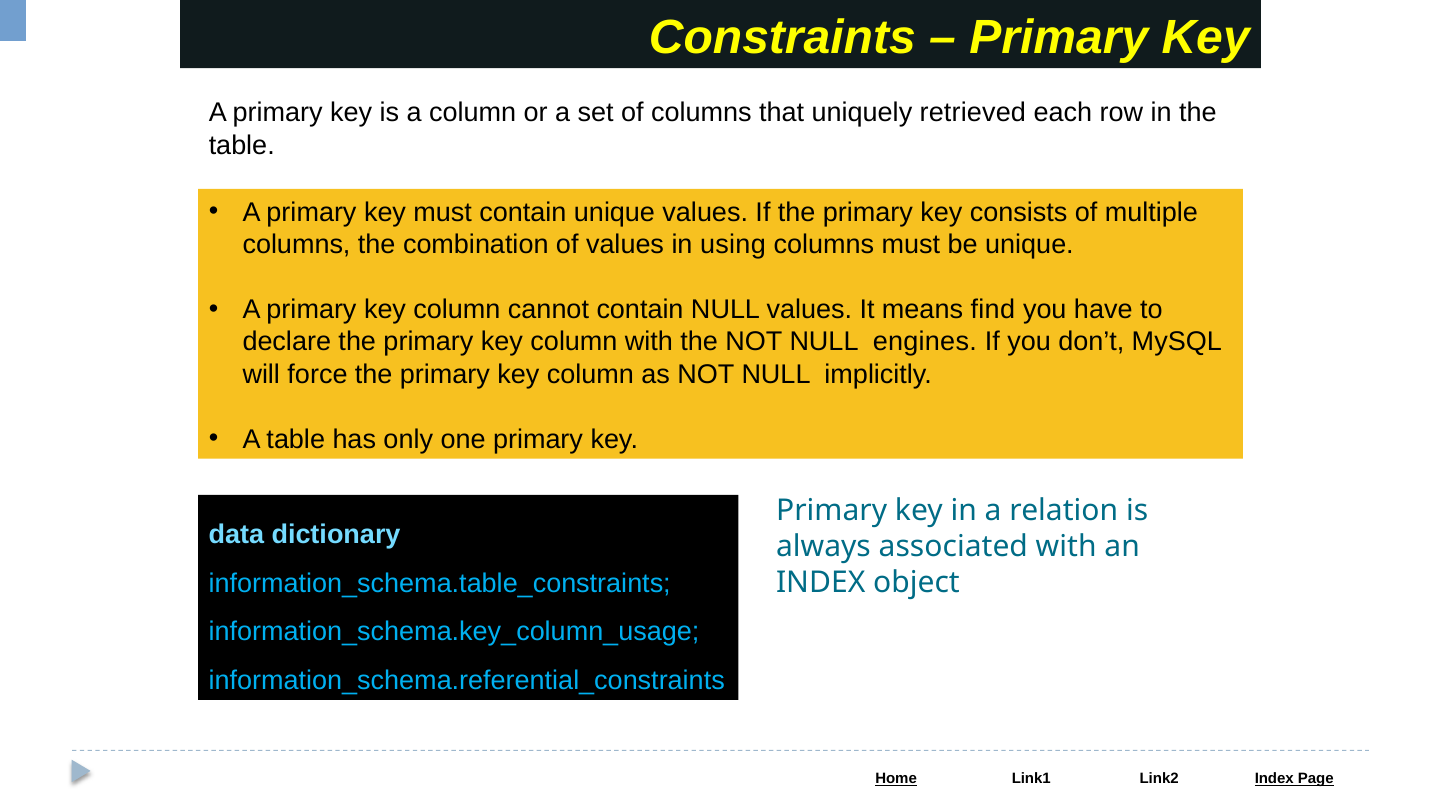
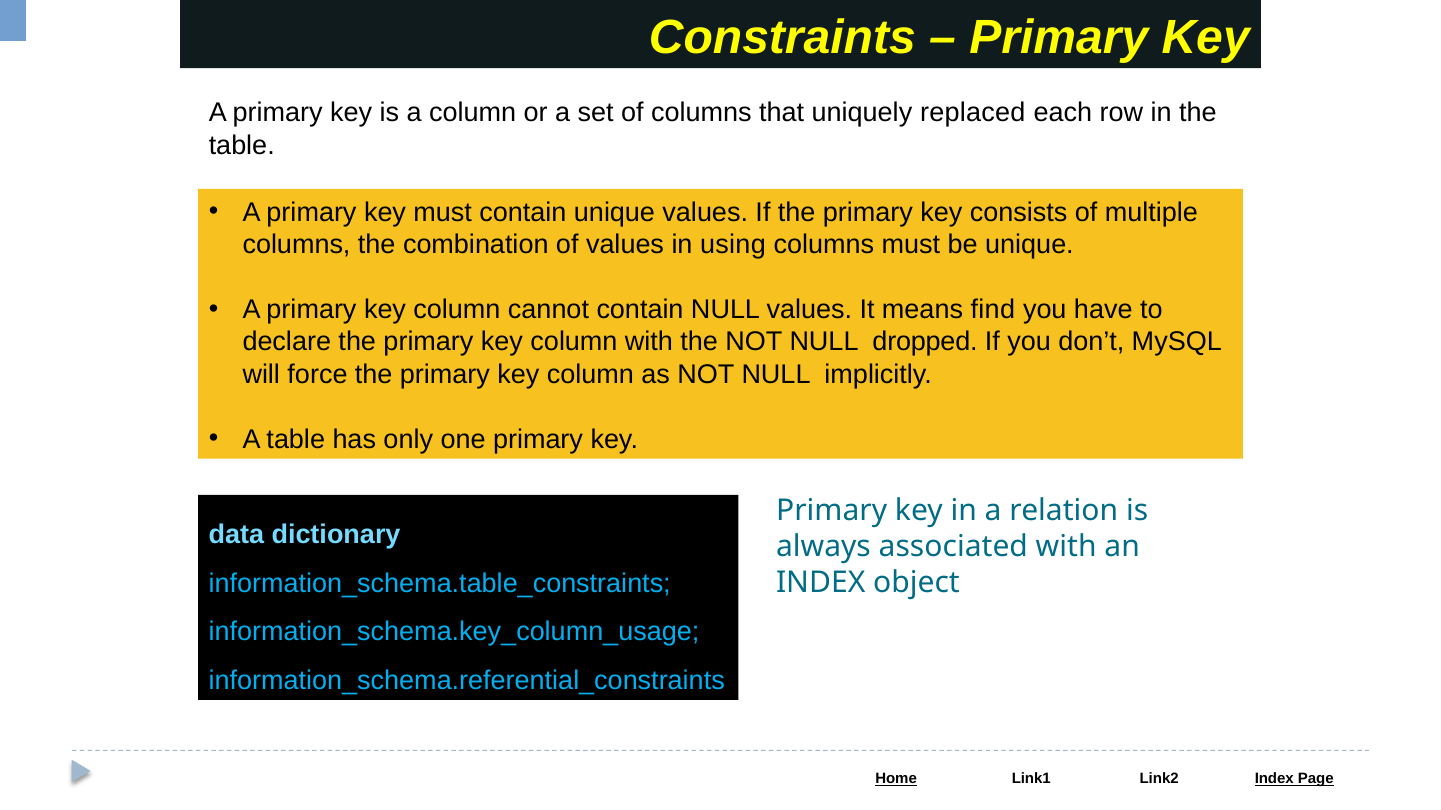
retrieved: retrieved -> replaced (973, 113)
engines: engines -> dropped (925, 342)
